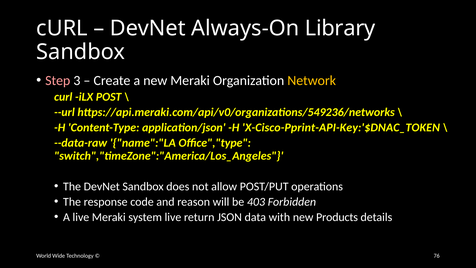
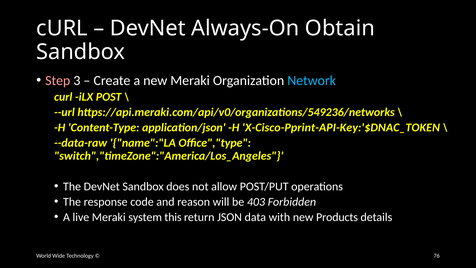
Library: Library -> Obtain (340, 28)
Network colour: yellow -> light blue (312, 80)
system live: live -> this (173, 217)
